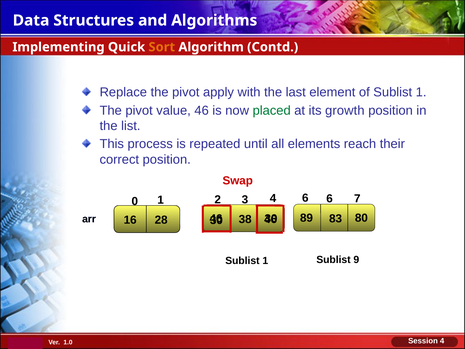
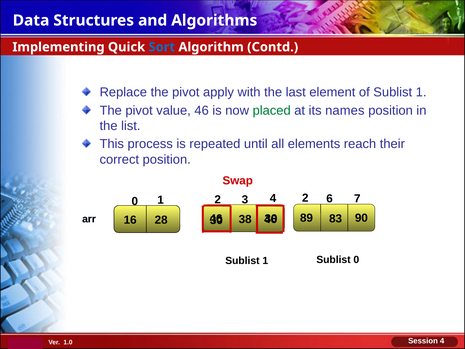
Sort colour: orange -> blue (162, 47)
growth: growth -> names (345, 110)
6: 6 -> 2 (305, 198)
80: 80 -> 90 (361, 218)
Sublist 9: 9 -> 0 (356, 259)
